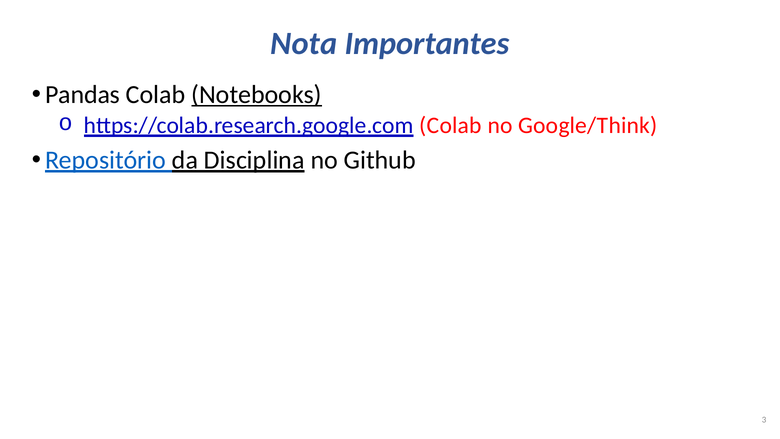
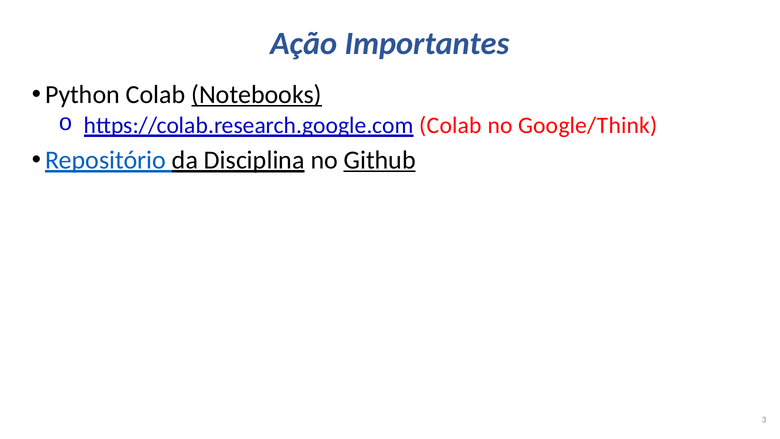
Nota: Nota -> Ação (304, 43)
Pandas: Pandas -> Python (83, 95)
Github underline: none -> present (380, 160)
